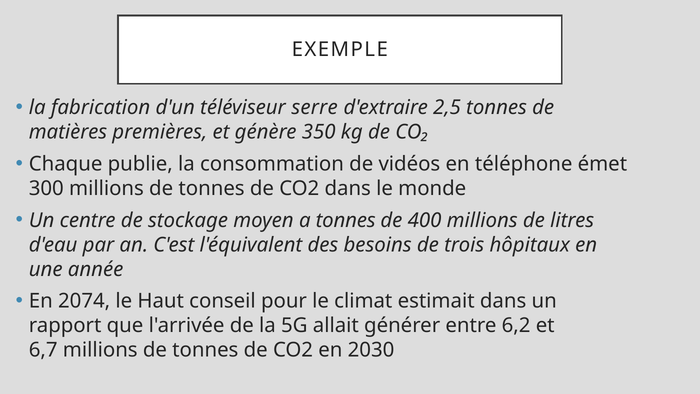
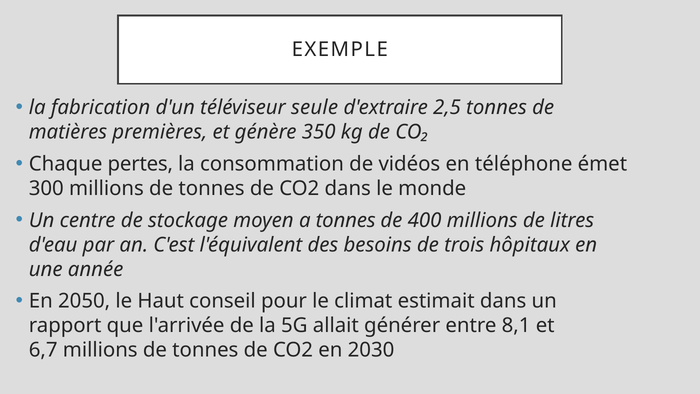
serre: serre -> seule (315, 107)
publie: publie -> pertes (140, 164)
2074: 2074 -> 2050 (84, 301)
6,2: 6,2 -> 8,1 (516, 325)
